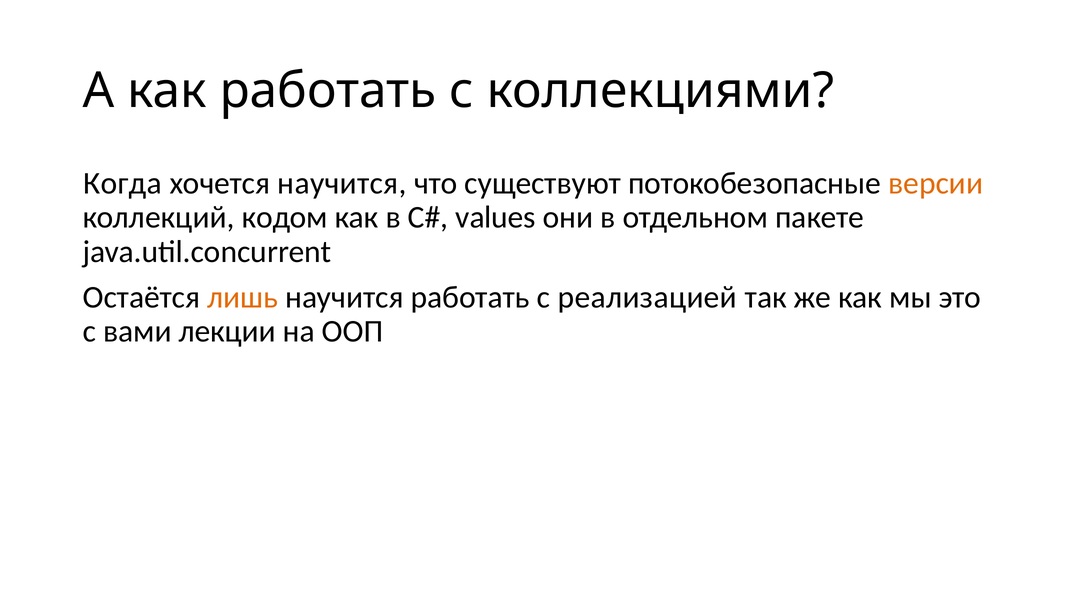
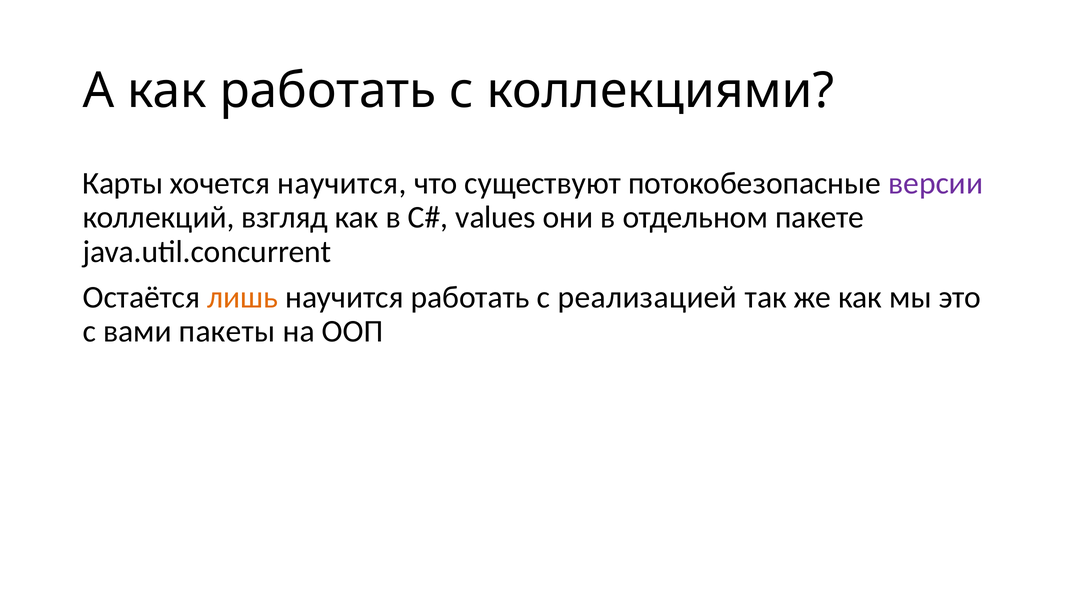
Когда: Когда -> Карты (123, 183)
версии colour: orange -> purple (936, 183)
кодом: кодом -> взгляд (285, 217)
лекции: лекции -> пакеты (227, 331)
